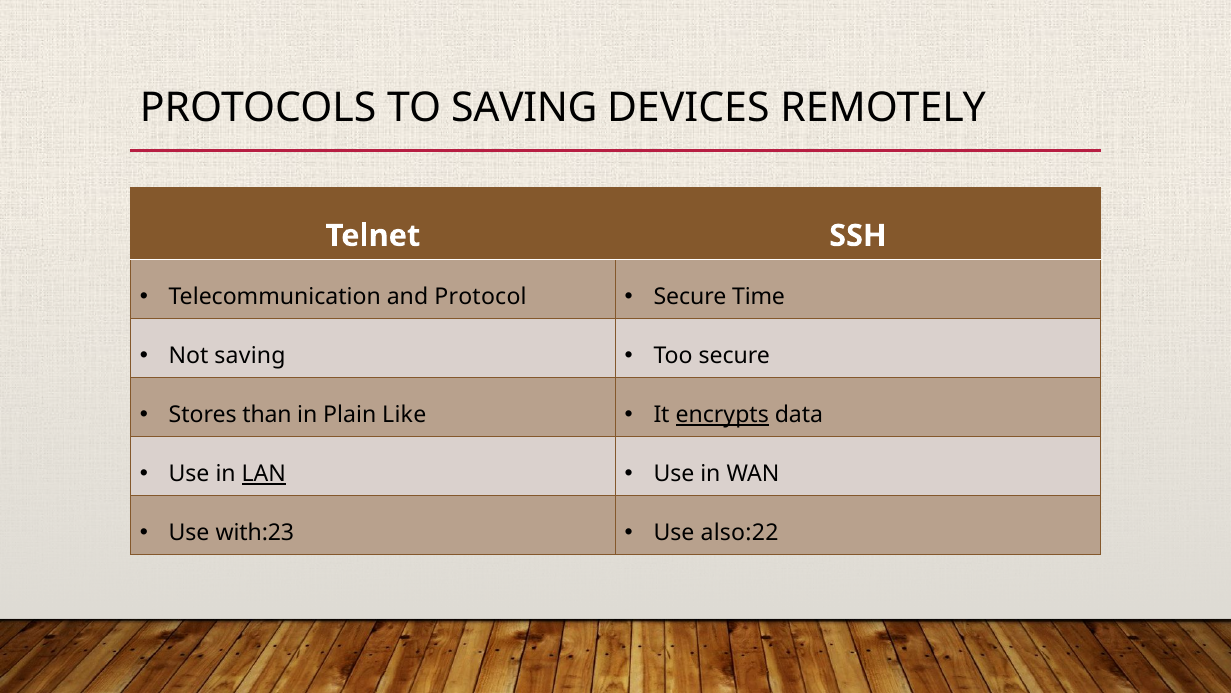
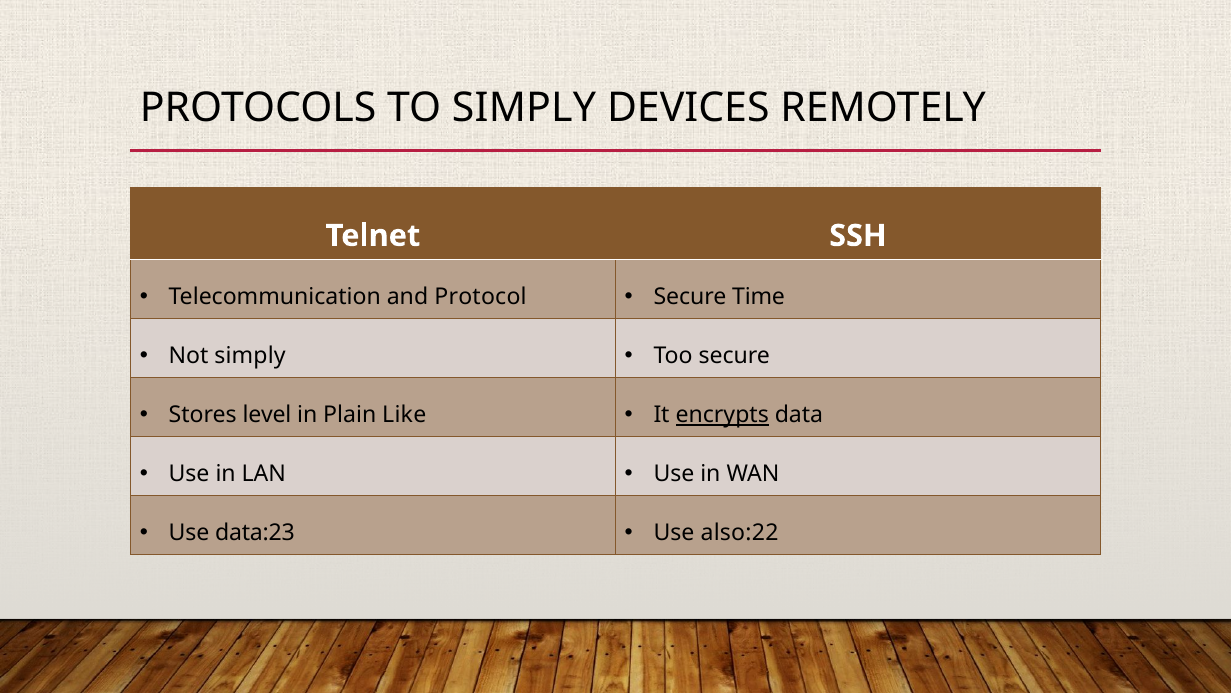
TO SAVING: SAVING -> SIMPLY (524, 108)
Not saving: saving -> simply (250, 356)
than: than -> level (267, 415)
LAN underline: present -> none (264, 474)
with:23: with:23 -> data:23 (255, 533)
